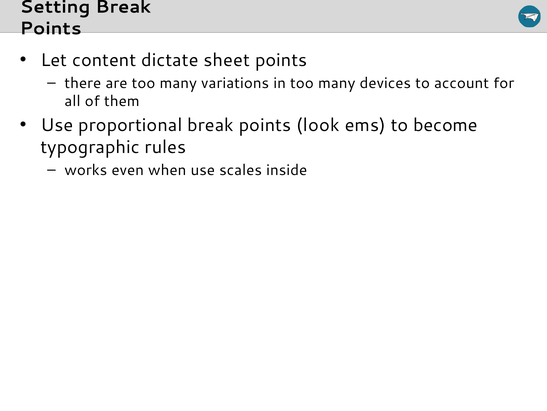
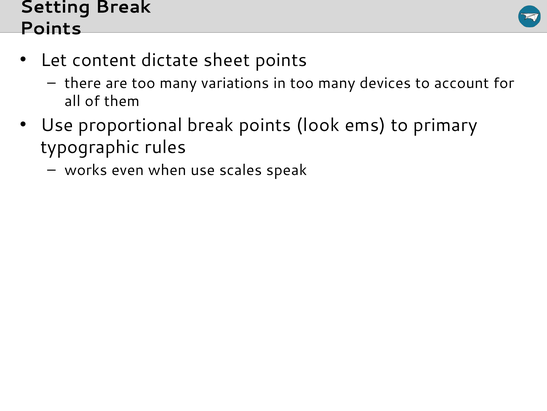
become: become -> primary (445, 125)
inside: inside -> speak (287, 170)
